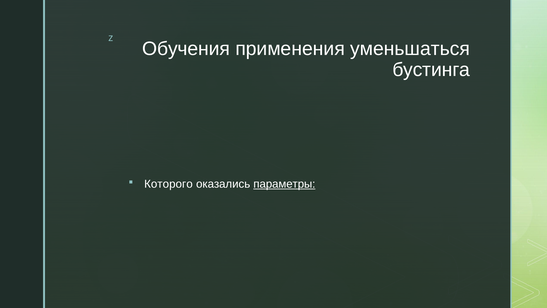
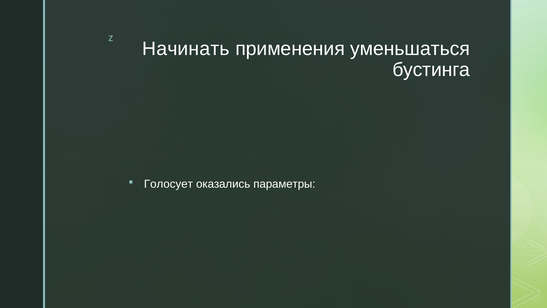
Обучения: Обучения -> Начинать (186, 49)
Которого: Которого -> Голосует (168, 184)
параметры underline: present -> none (284, 184)
